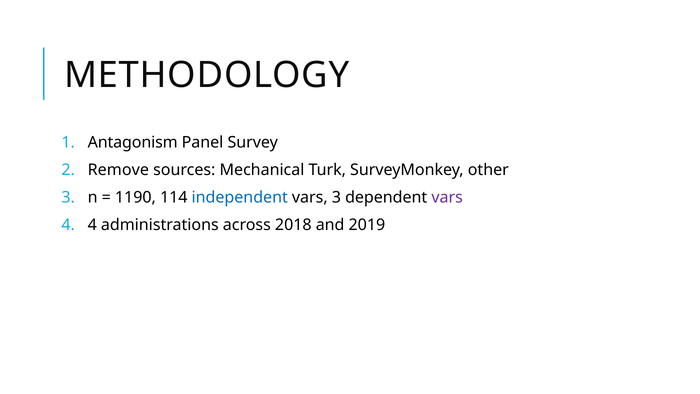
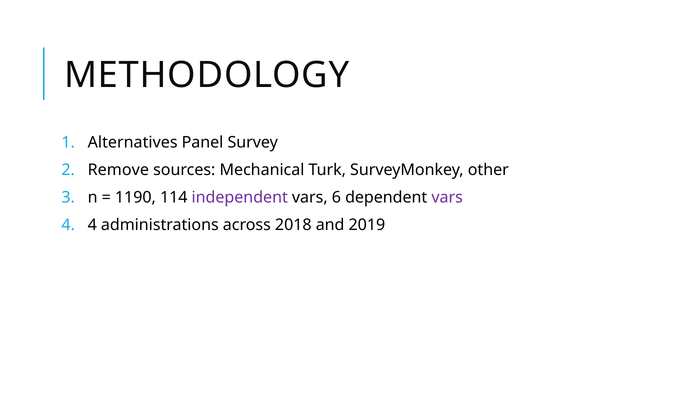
Antagonism: Antagonism -> Alternatives (133, 142)
independent colour: blue -> purple (240, 197)
vars 3: 3 -> 6 (336, 197)
